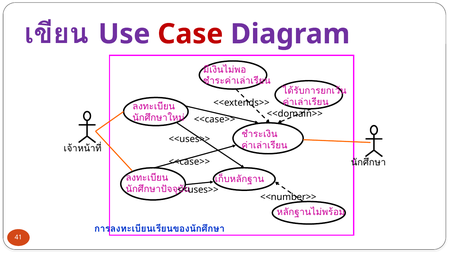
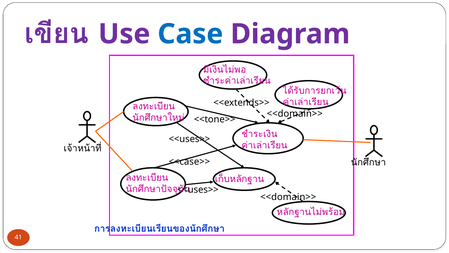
Case colour: red -> blue (190, 34)
<<case>>: <<case>> -> <<tone>> (215, 119)
<<number>>: <<number>> -> <<domain>> (288, 197)
